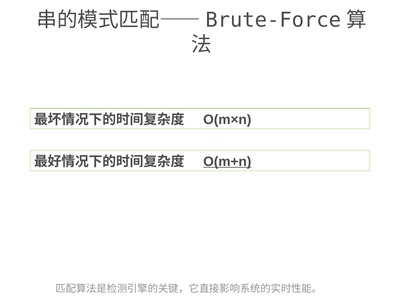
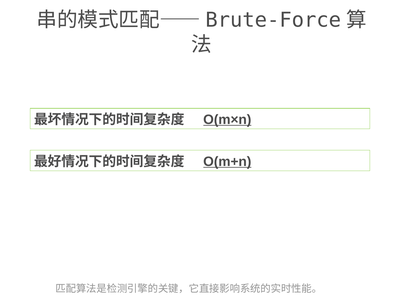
O(m×n underline: none -> present (227, 120)
